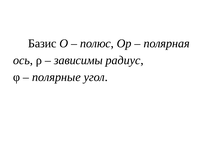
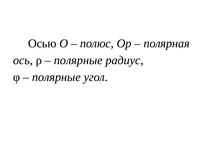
Базис: Базис -> Осью (42, 43)
зависимы: зависимы -> полярные (78, 60)
